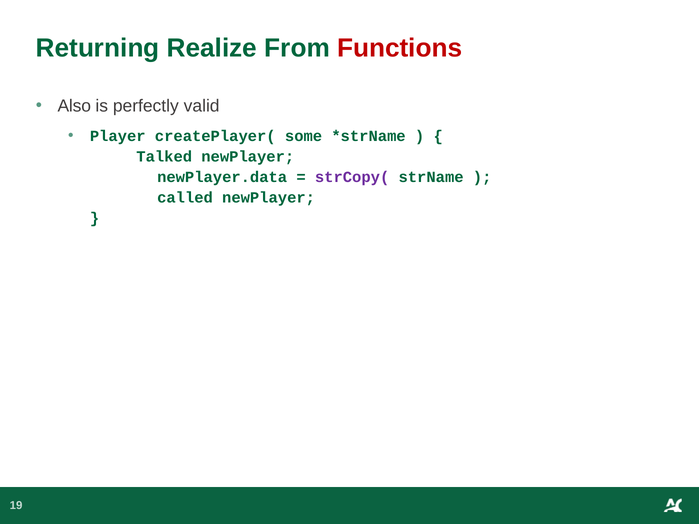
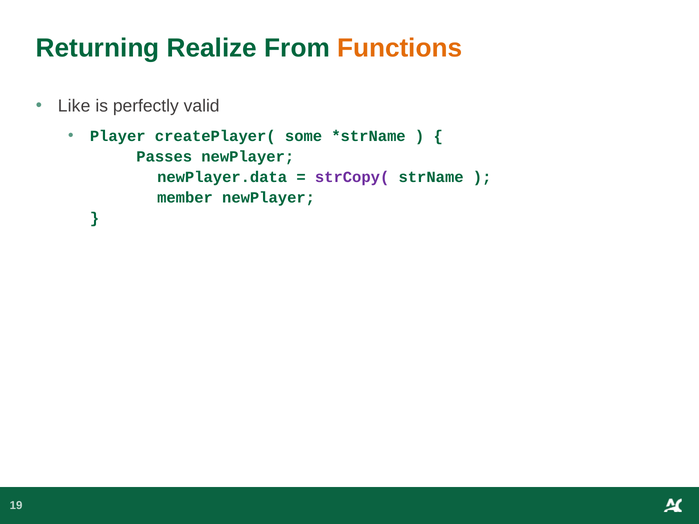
Functions colour: red -> orange (400, 48)
Also: Also -> Like (74, 106)
Talked: Talked -> Passes (164, 157)
called: called -> member (185, 198)
